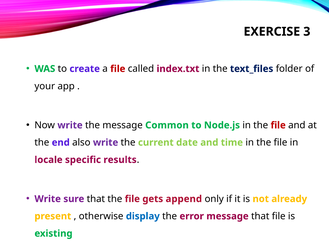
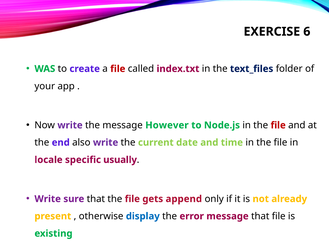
3: 3 -> 6 (307, 32)
Common: Common -> However (167, 125)
results: results -> usually (120, 160)
